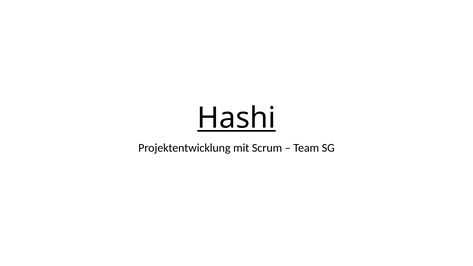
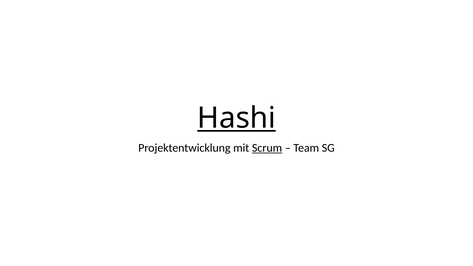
Scrum underline: none -> present (267, 148)
